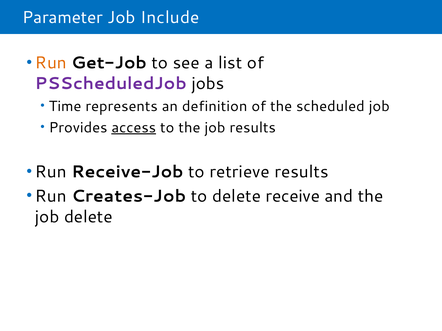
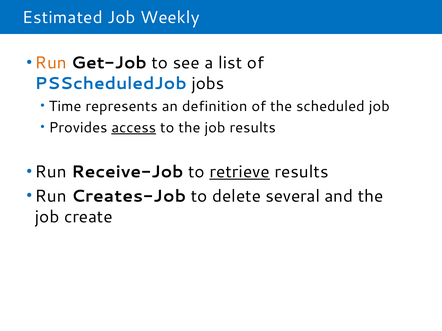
Parameter: Parameter -> Estimated (62, 17)
Include: Include -> Weekly (170, 17)
PSScheduledJob colour: purple -> blue (111, 84)
retrieve underline: none -> present (240, 172)
receive: receive -> several (293, 196)
job delete: delete -> create (88, 217)
